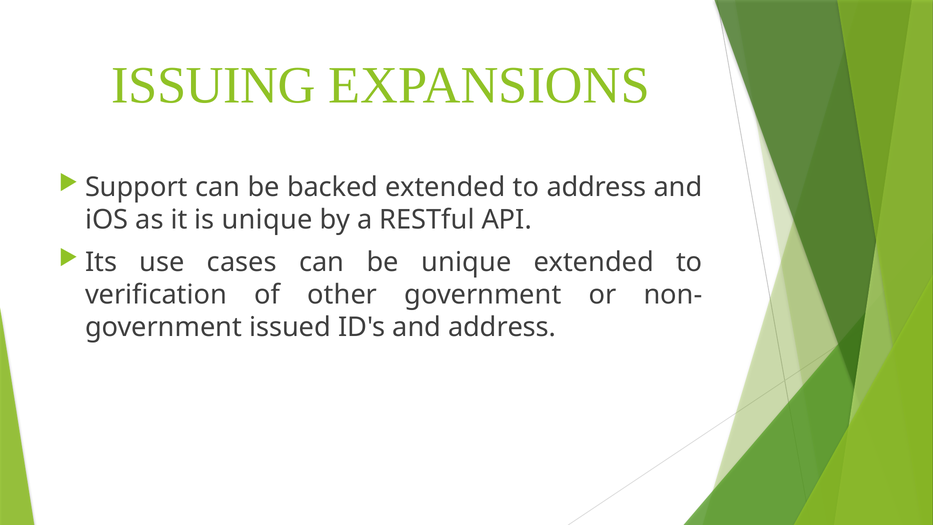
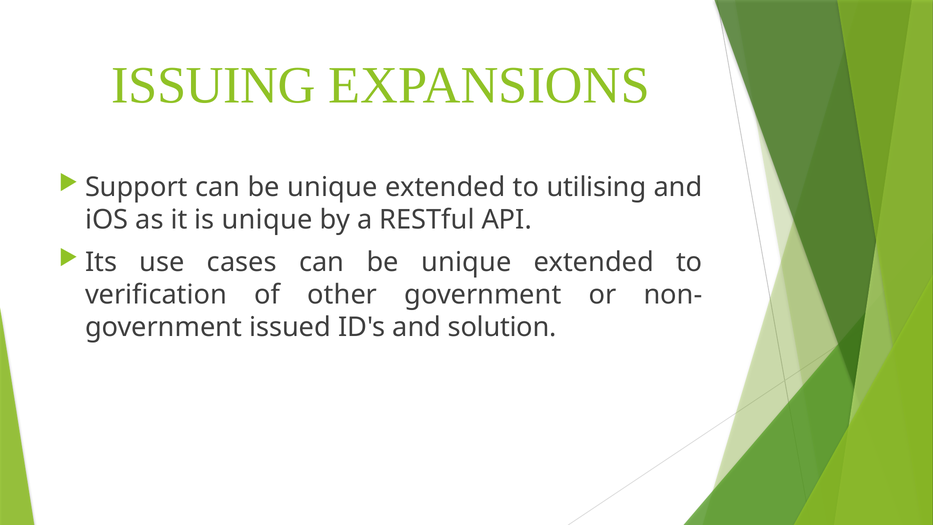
Support can be backed: backed -> unique (333, 187)
to address: address -> utilising (596, 187)
and address: address -> solution (502, 327)
